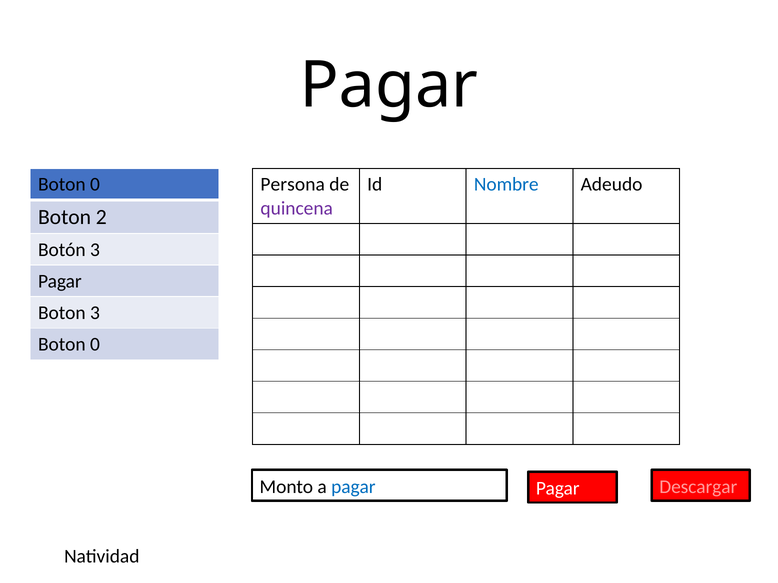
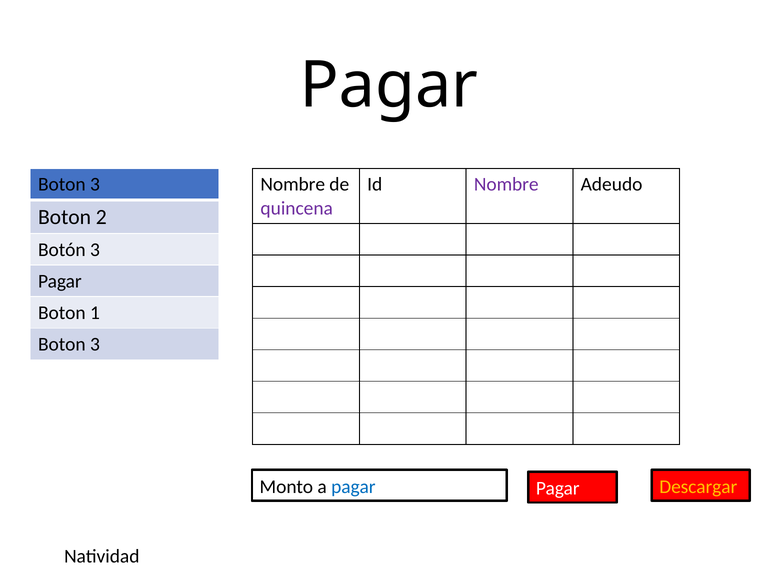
0: 0 -> 3 (95, 185)
Persona: Persona -> Nombre (293, 185)
Nombre colour: blue -> purple (506, 185)
Boton 3: 3 -> 1 (95, 313)
0: 0 -> 3 (95, 345)
Descargar colour: pink -> yellow (698, 487)
